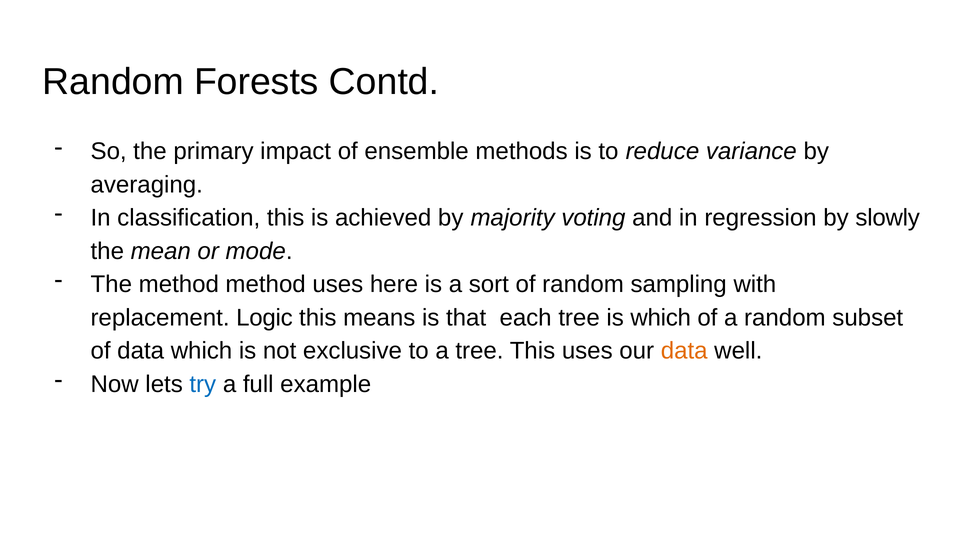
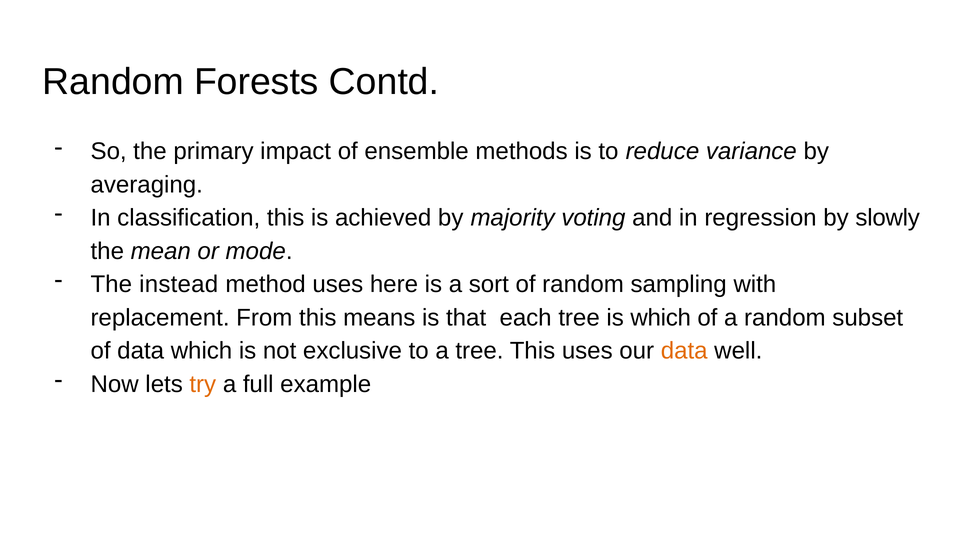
The method: method -> instead (179, 284)
Logic: Logic -> From (264, 318)
try colour: blue -> orange (203, 384)
